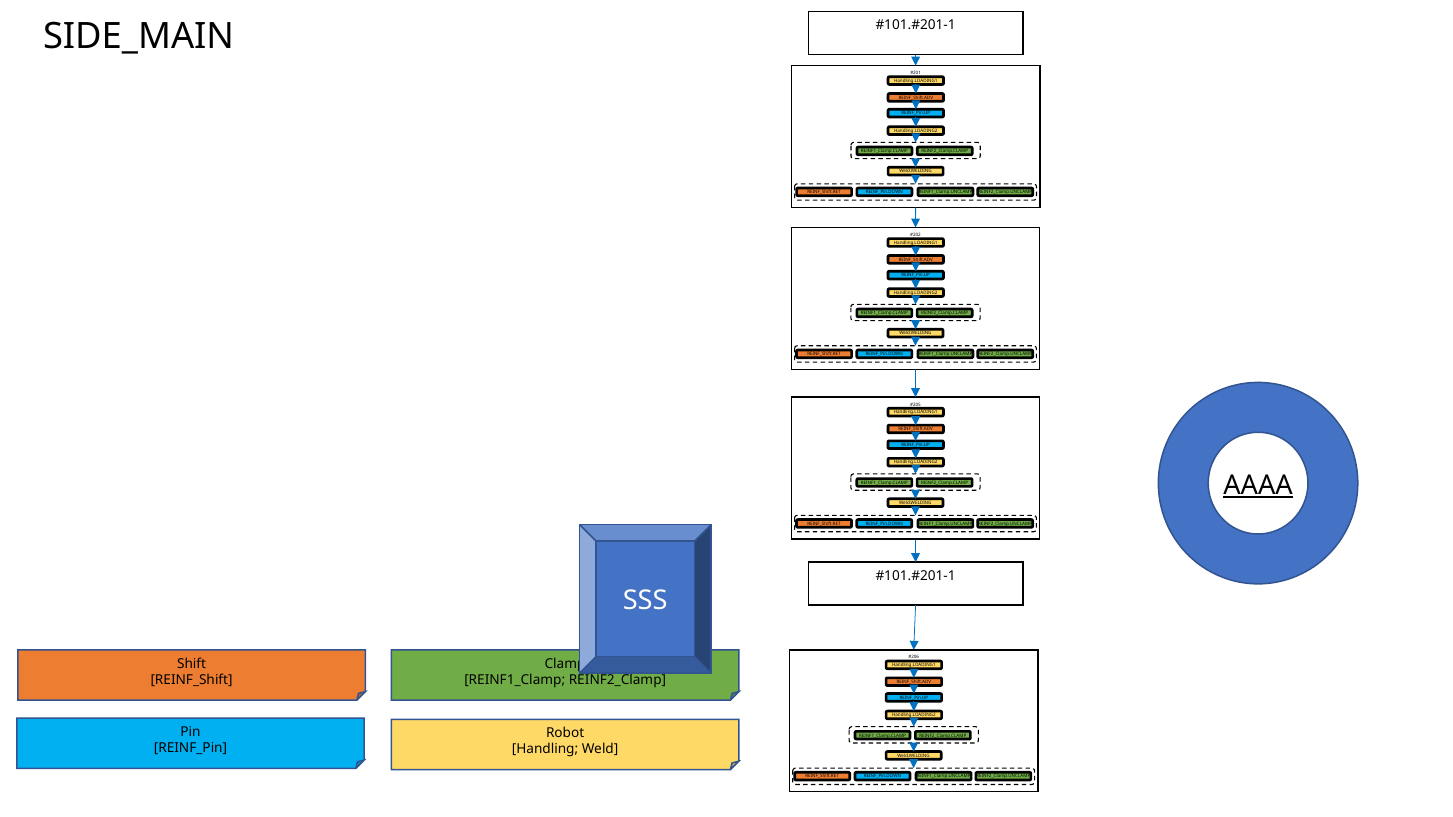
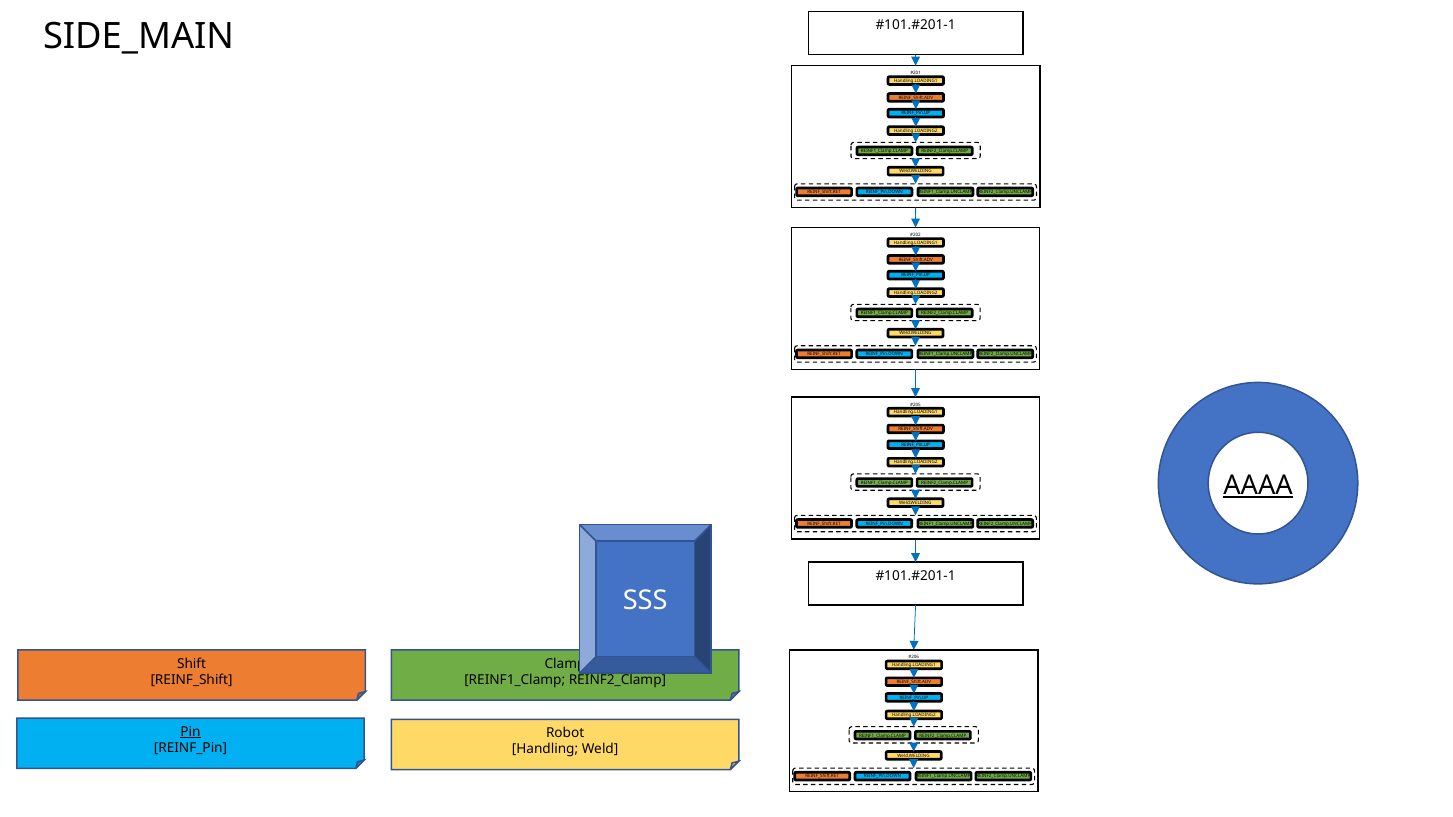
Pin underline: none -> present (191, 732)
